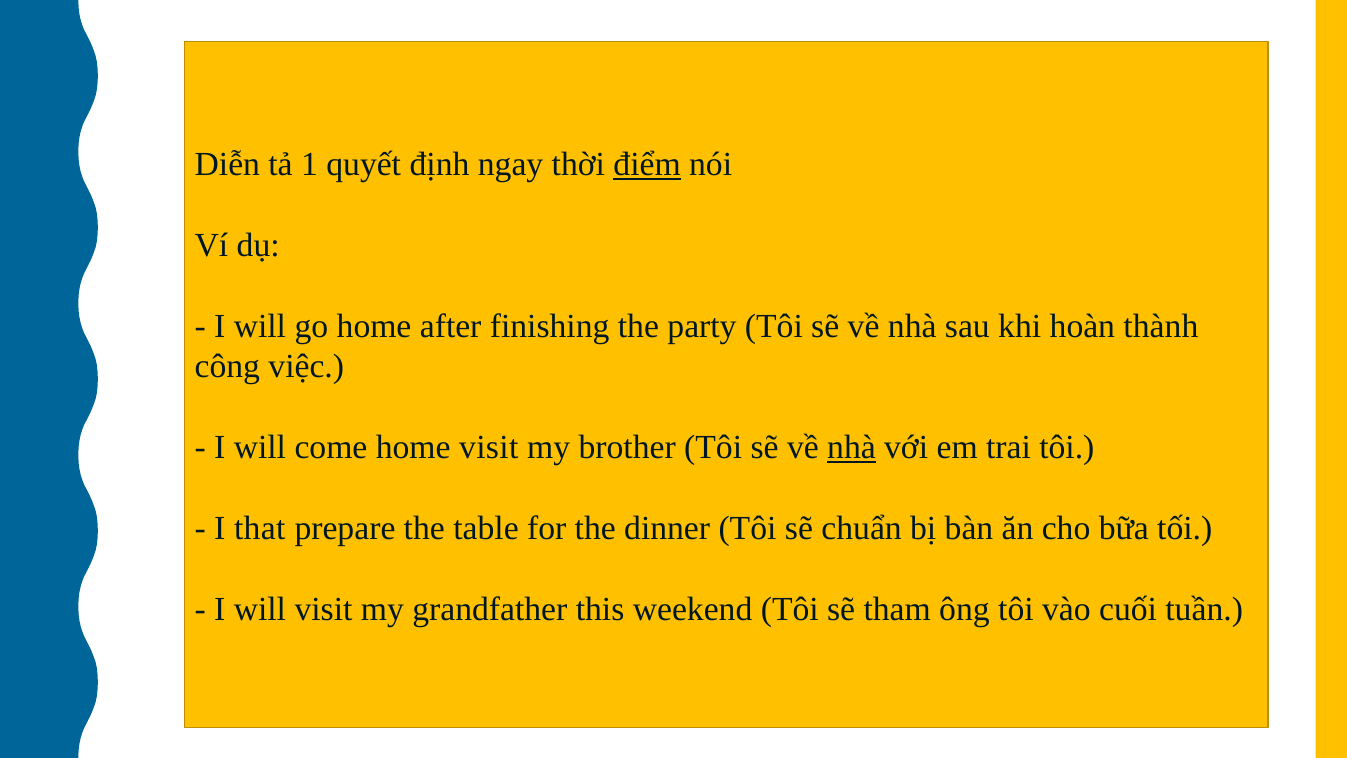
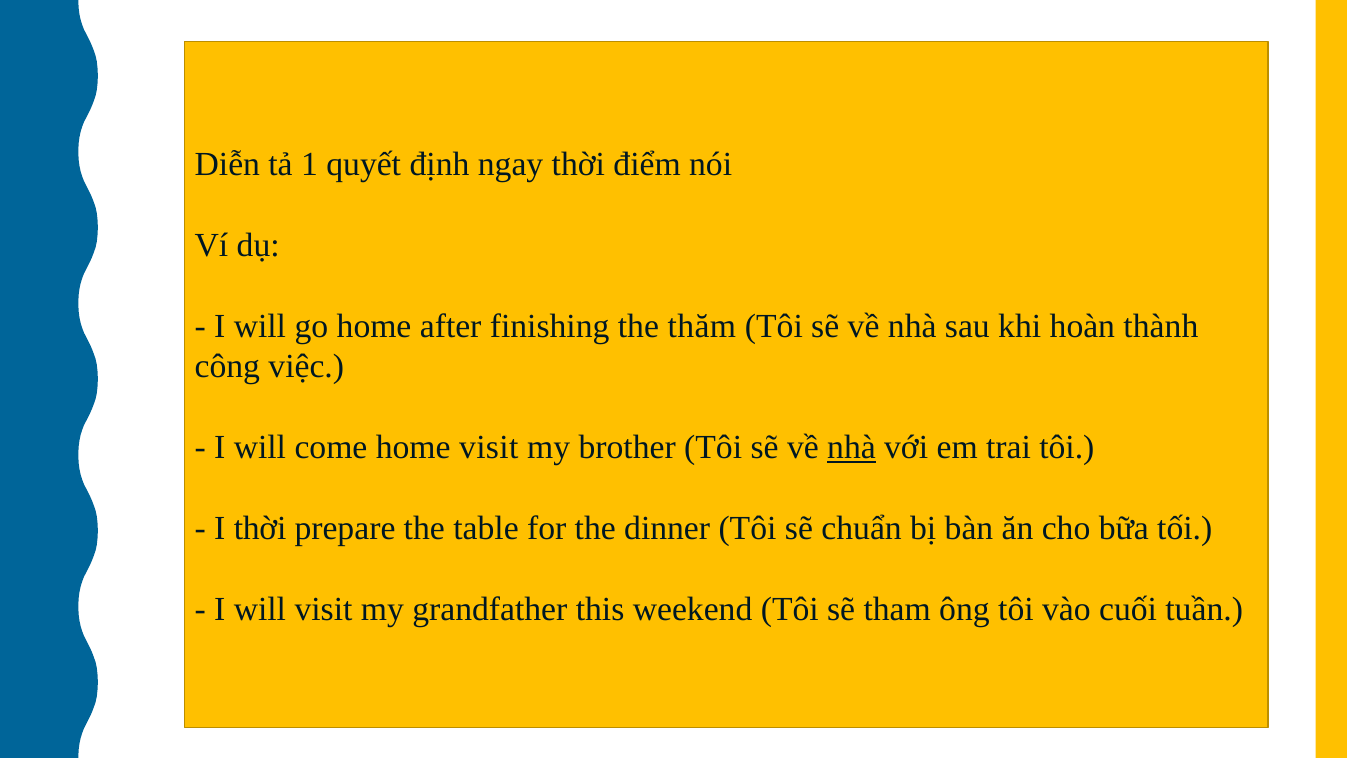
điểm underline: present -> none (647, 164)
party: party -> thăm (702, 326)
I that: that -> thời (260, 528)
